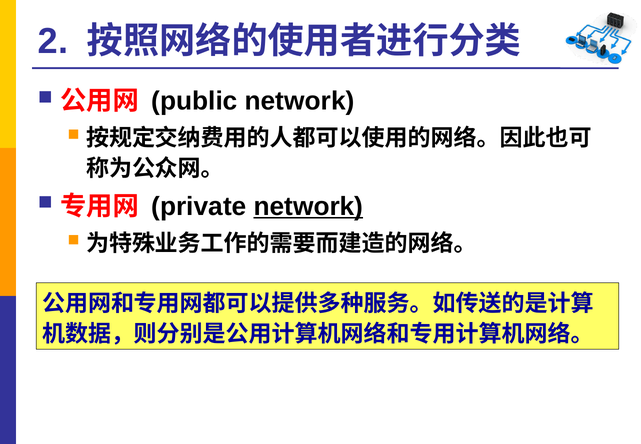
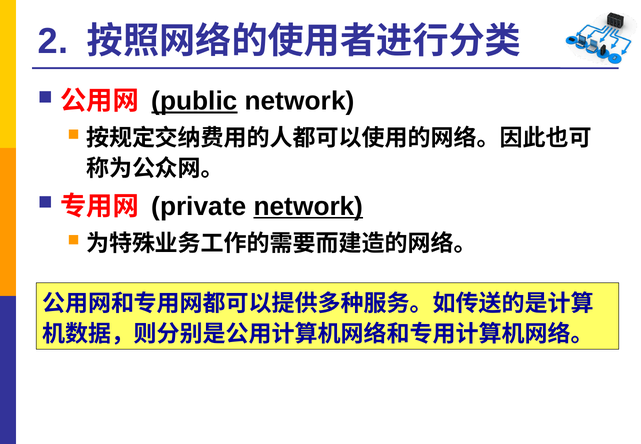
public underline: none -> present (194, 101)
